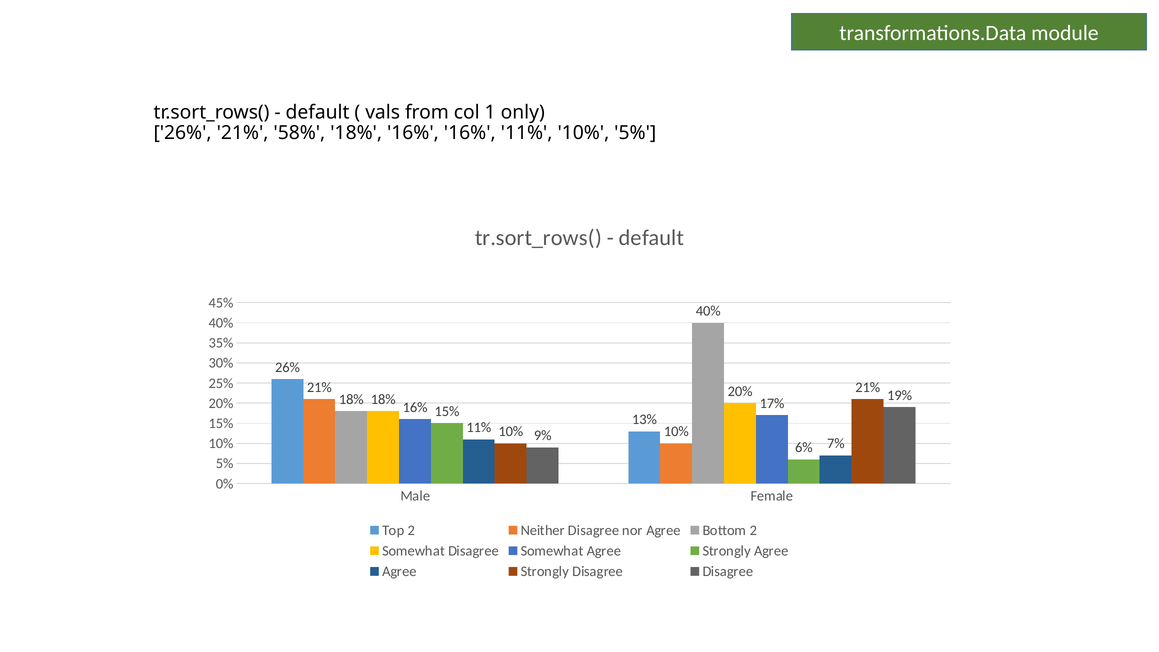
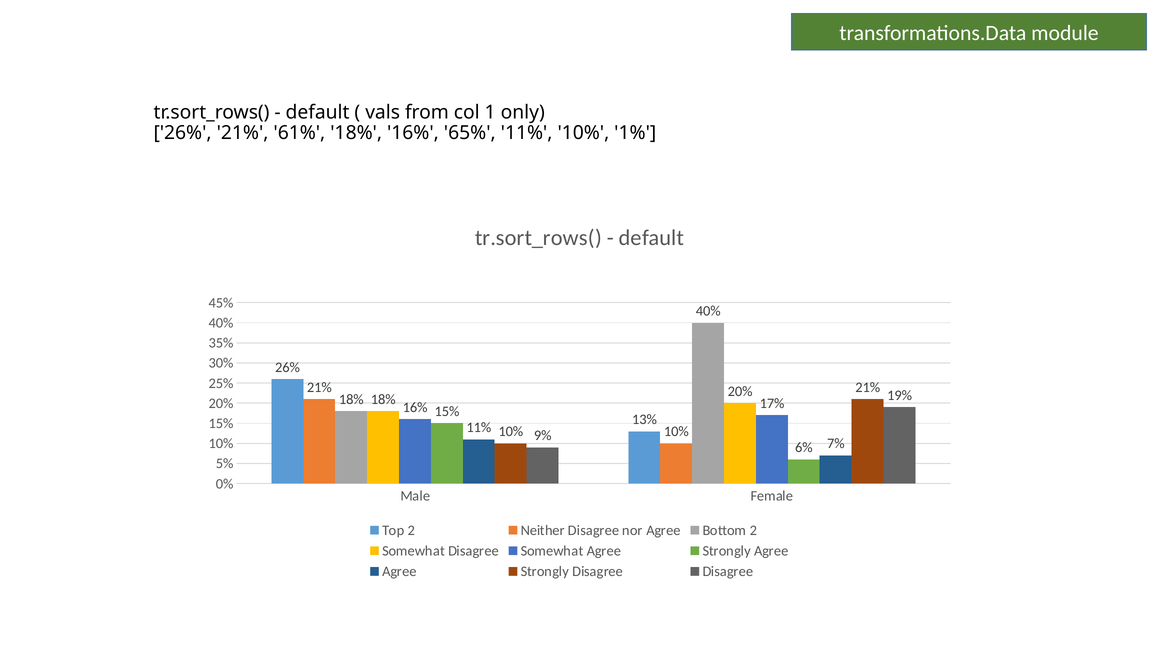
58%: 58% -> 61% (299, 133)
16% 16%: 16% -> 65% (470, 133)
10% 5%: 5% -> 1% (635, 133)
